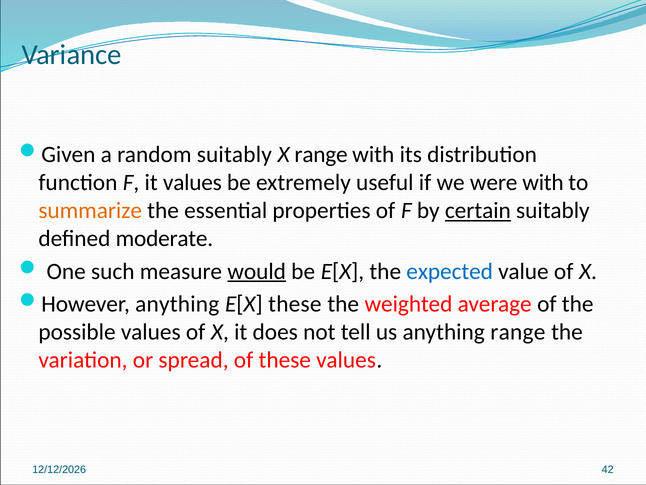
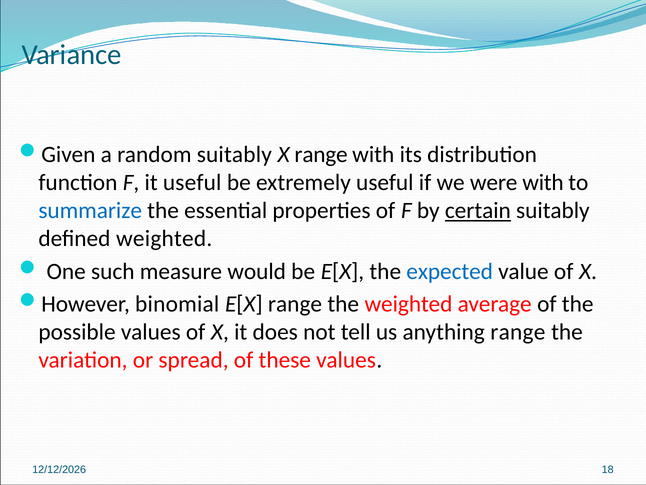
it values: values -> useful (192, 183)
summarize colour: orange -> blue (90, 211)
defined moderate: moderate -> weighted (164, 238)
would underline: present -> none (257, 271)
However anything: anything -> binomial (177, 304)
E[X these: these -> range (295, 304)
42: 42 -> 18 (608, 469)
